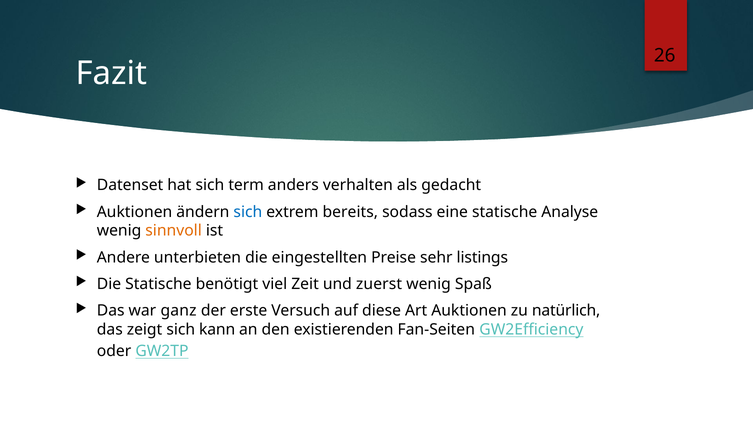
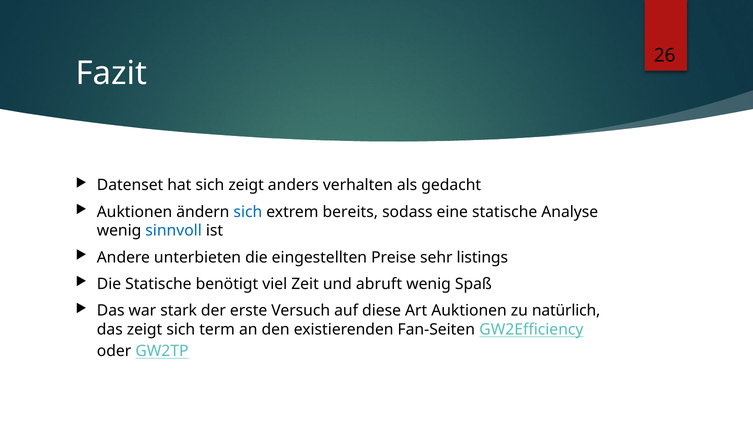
sich term: term -> zeigt (246, 185)
sinnvoll colour: orange -> blue (174, 230)
zuerst: zuerst -> abruft (379, 284)
ganz: ganz -> stark (179, 310)
kann: kann -> term (217, 329)
